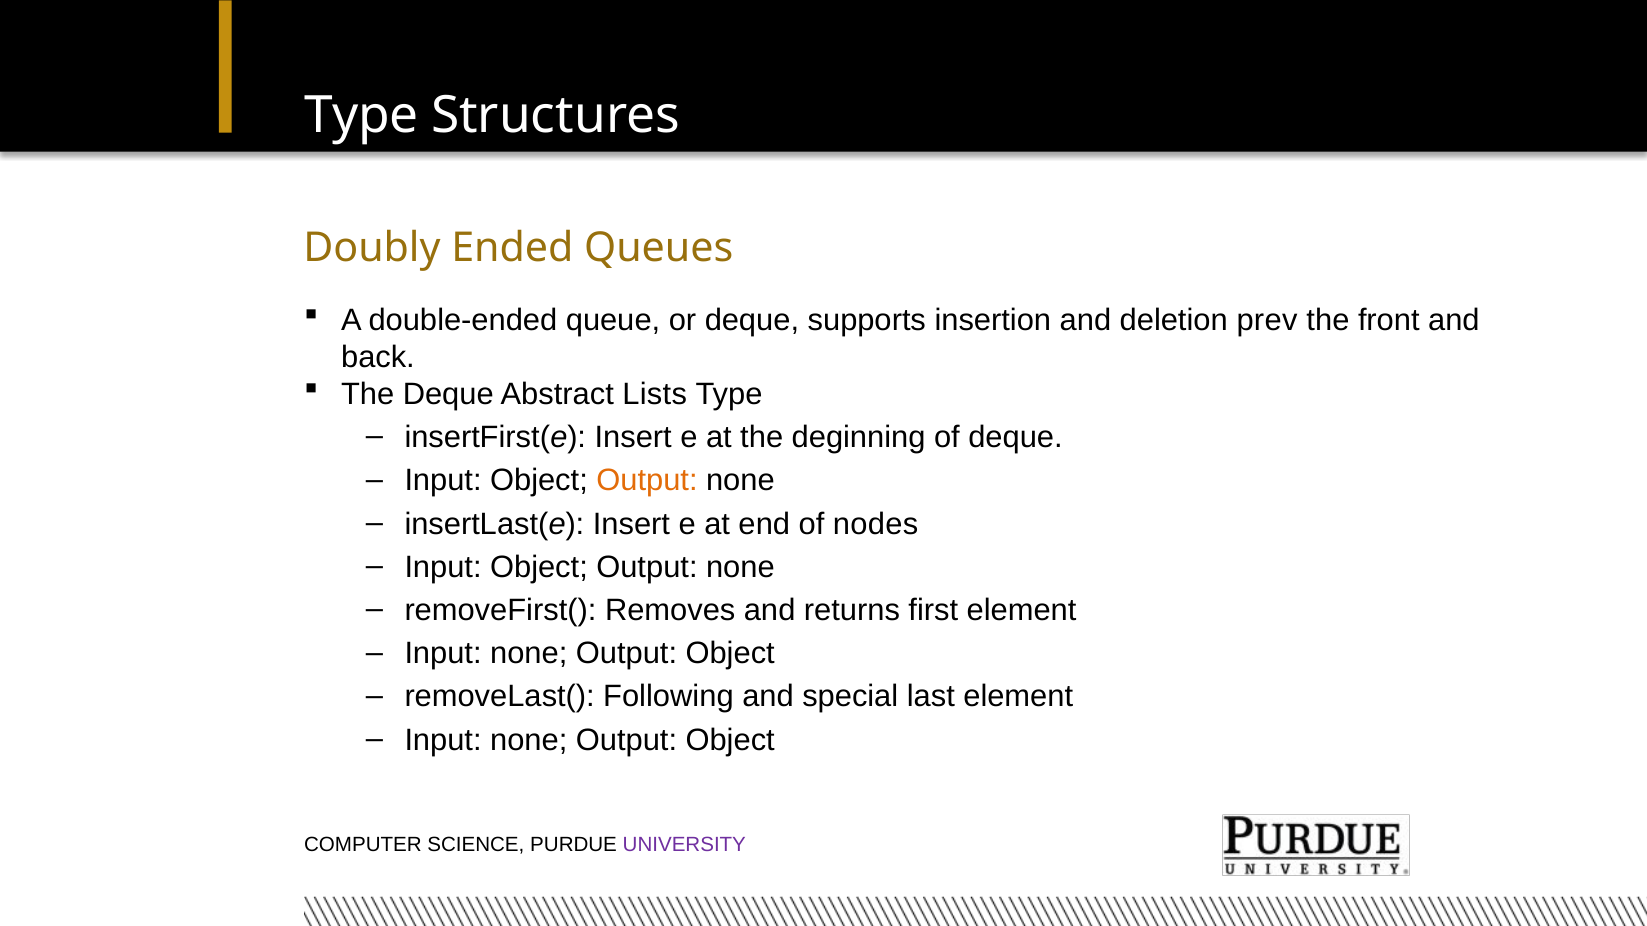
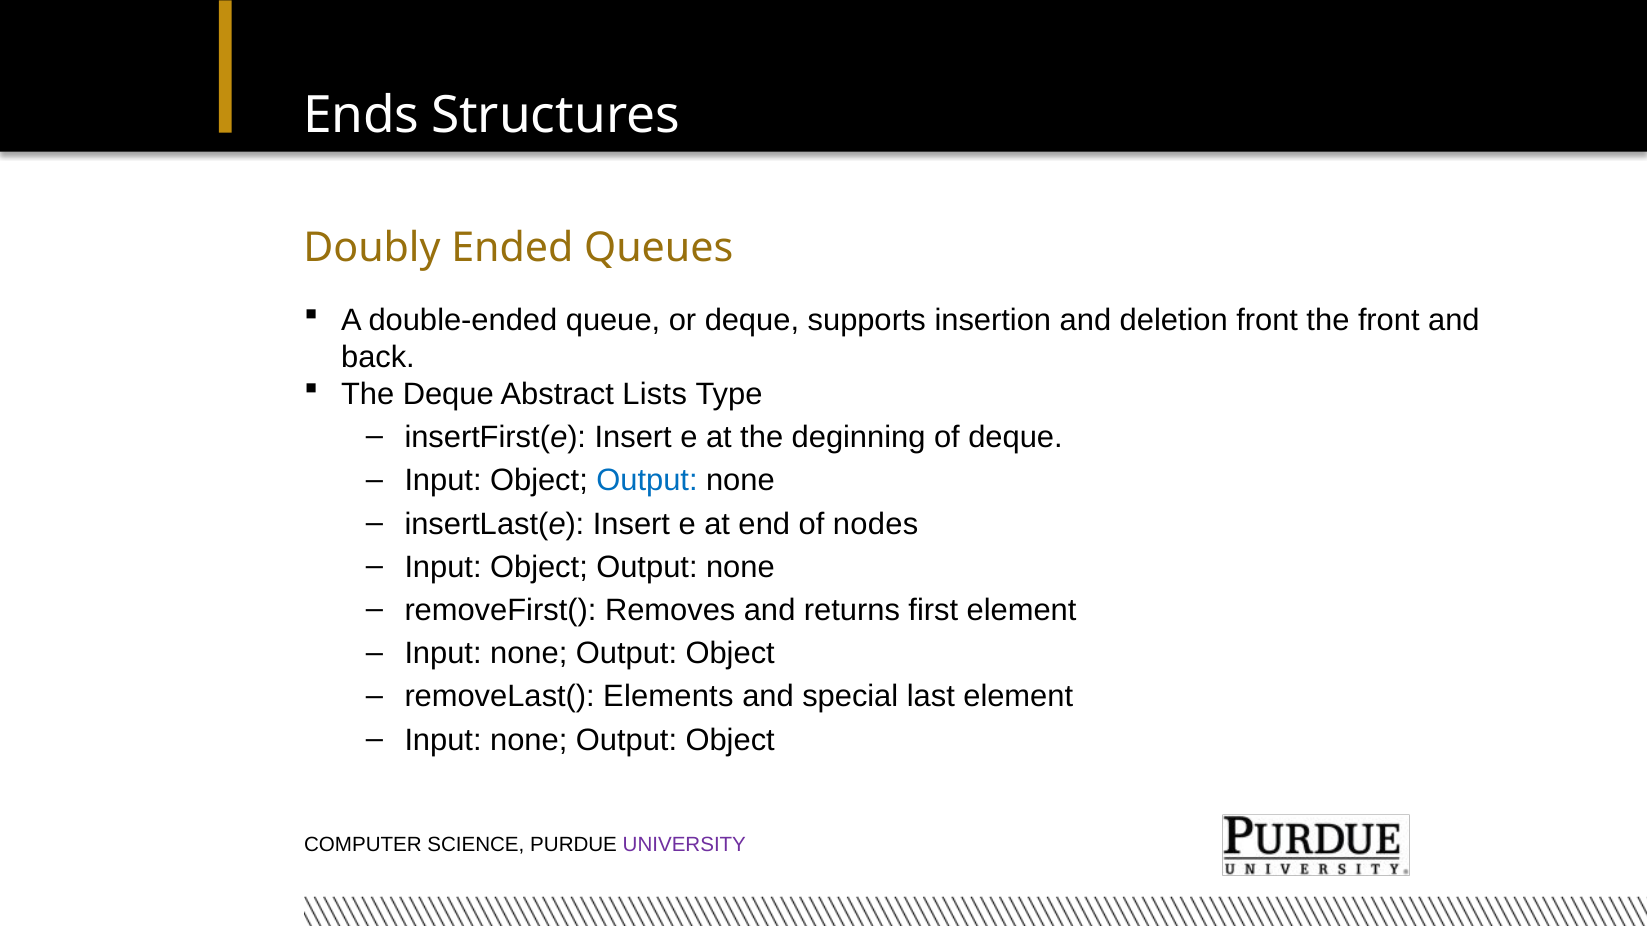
Type: Type -> Ends (361, 116)
deletion prev: prev -> front (1267, 320)
Output colour: orange -> blue (647, 481)
Following: Following -> Elements (668, 697)
